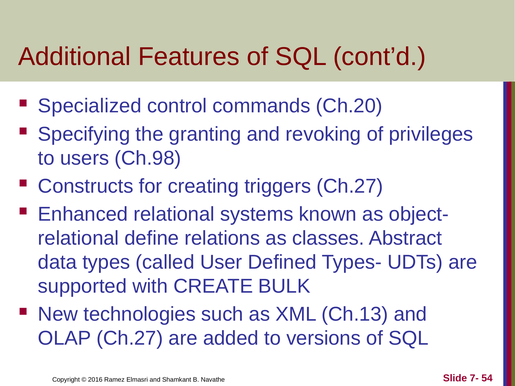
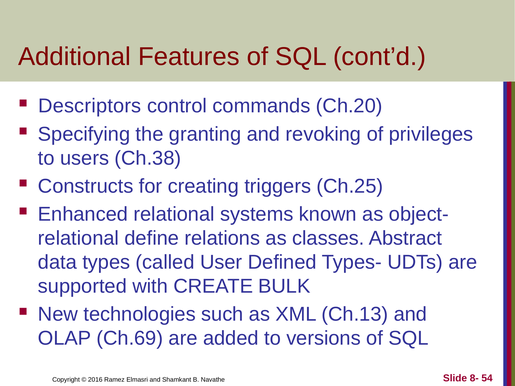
Specialized: Specialized -> Descriptors (90, 106)
Ch.98: Ch.98 -> Ch.38 (148, 158)
triggers Ch.27: Ch.27 -> Ch.25 (350, 186)
OLAP Ch.27: Ch.27 -> Ch.69 (130, 339)
7-: 7- -> 8- (474, 378)
